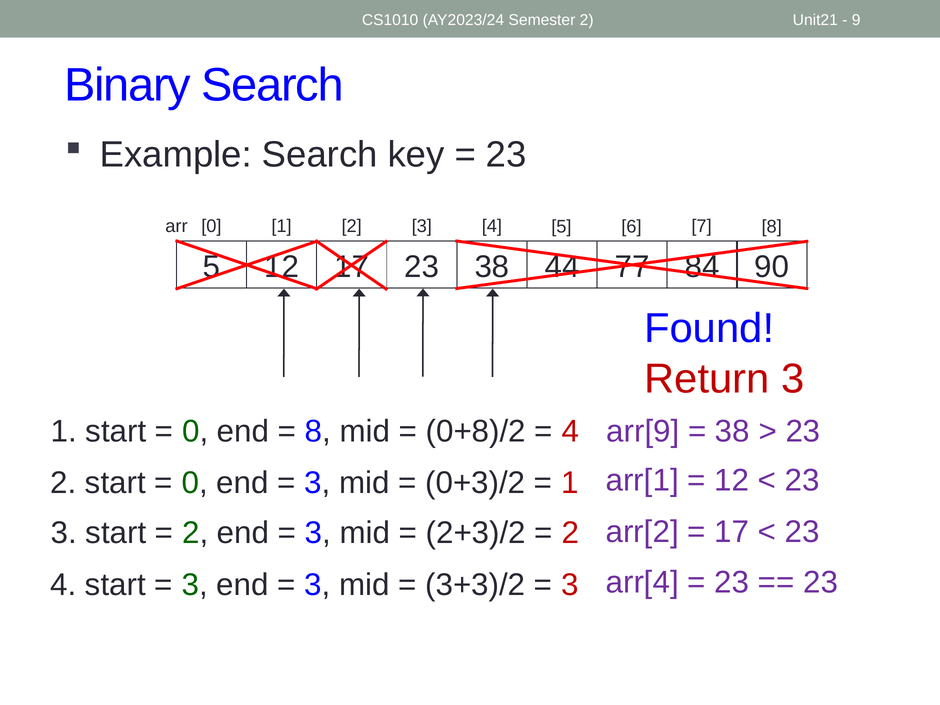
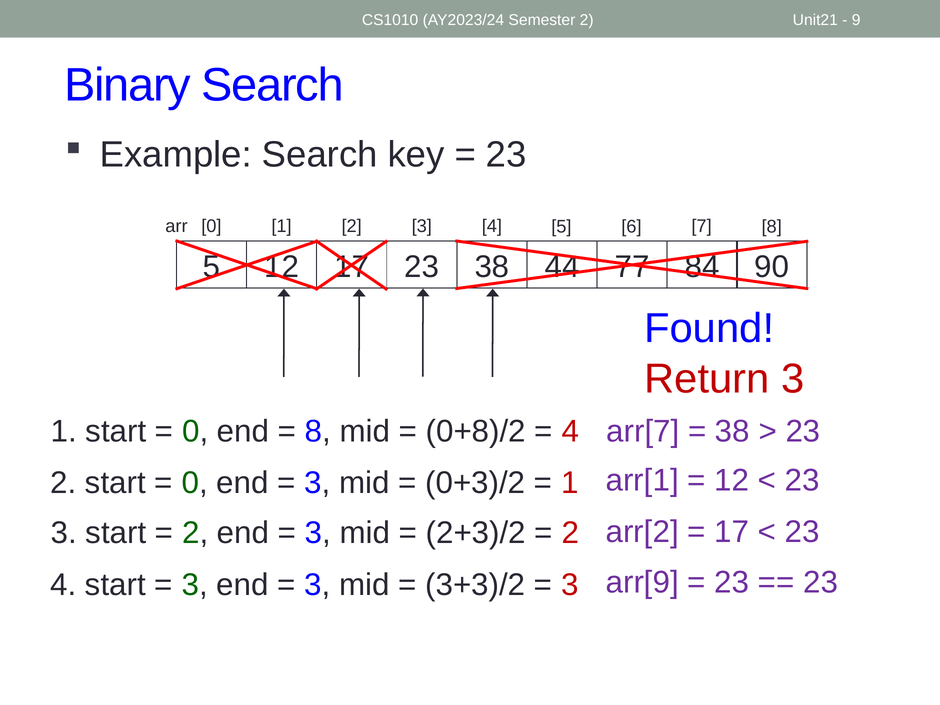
arr[9: arr[9 -> arr[7 (643, 431)
arr[4: arr[4 -> arr[9 (642, 582)
